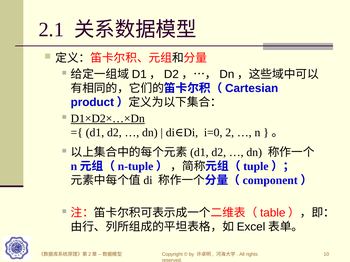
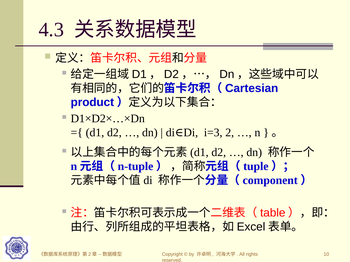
2.1: 2.1 -> 4.3 (51, 30)
D1×D2×…×Dn underline: present -> none (108, 119)
i=0: i=0 -> i=3 (213, 133)
